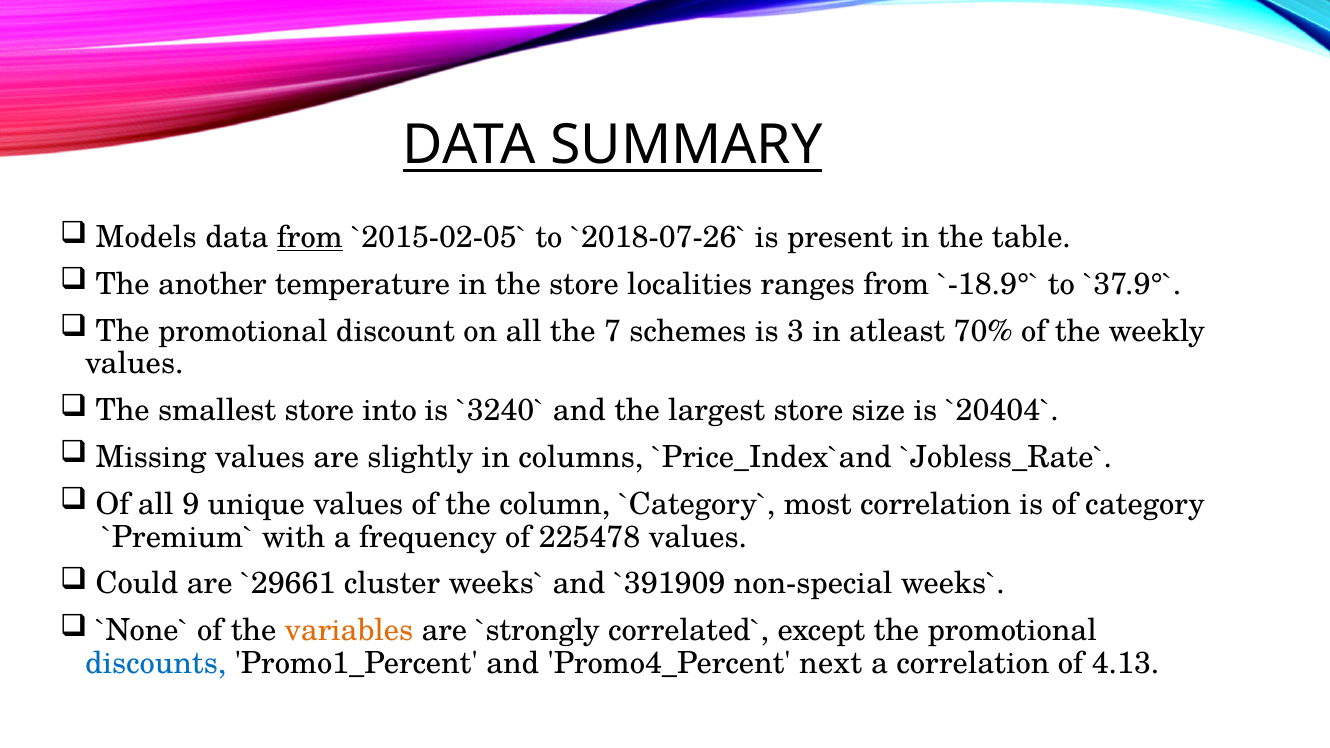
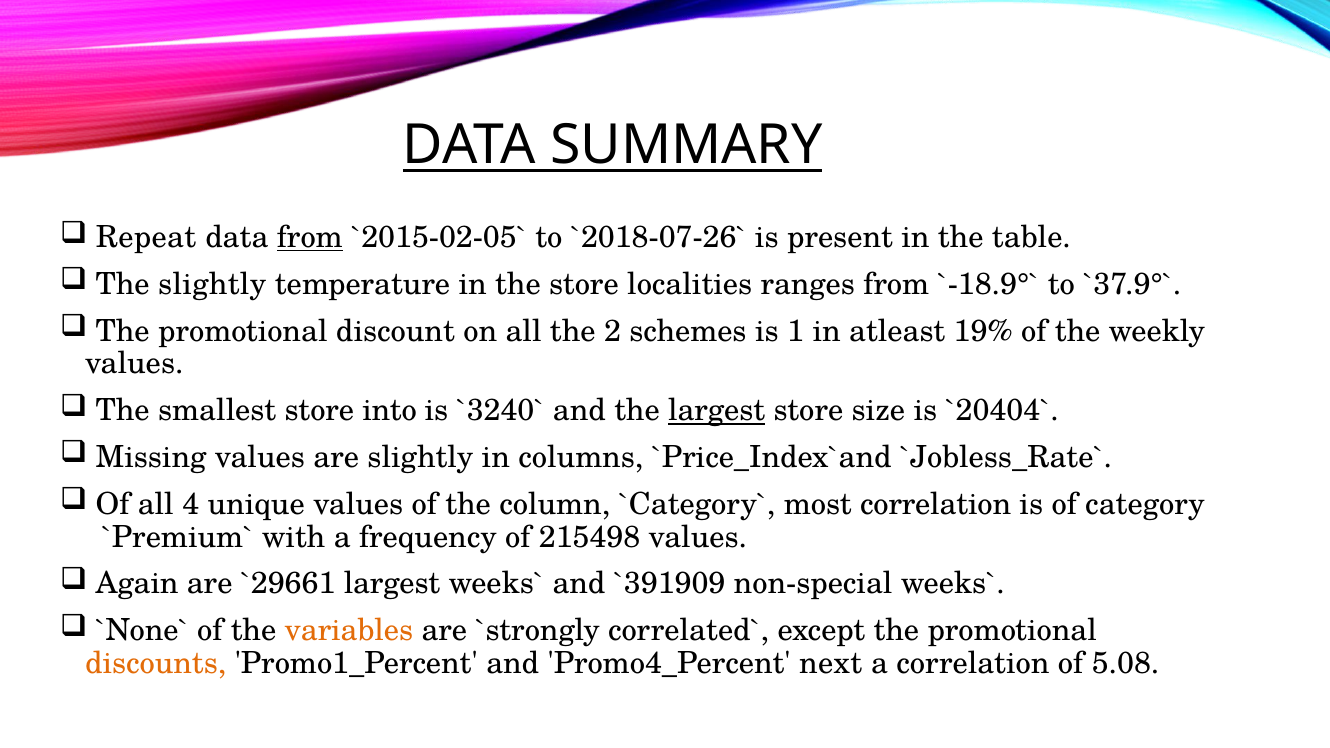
Models: Models -> Repeat (146, 237)
The another: another -> slightly (212, 284)
7: 7 -> 2 (612, 331)
3: 3 -> 1 (796, 331)
70%: 70% -> 19% (983, 331)
largest underline: none -> present (717, 411)
9: 9 -> 4 (191, 504)
225478: 225478 -> 215498 (590, 537)
Could: Could -> Again (137, 584)
cluster: cluster -> largest (392, 584)
discounts colour: blue -> orange (156, 664)
4.13: 4.13 -> 5.08 (1126, 664)
